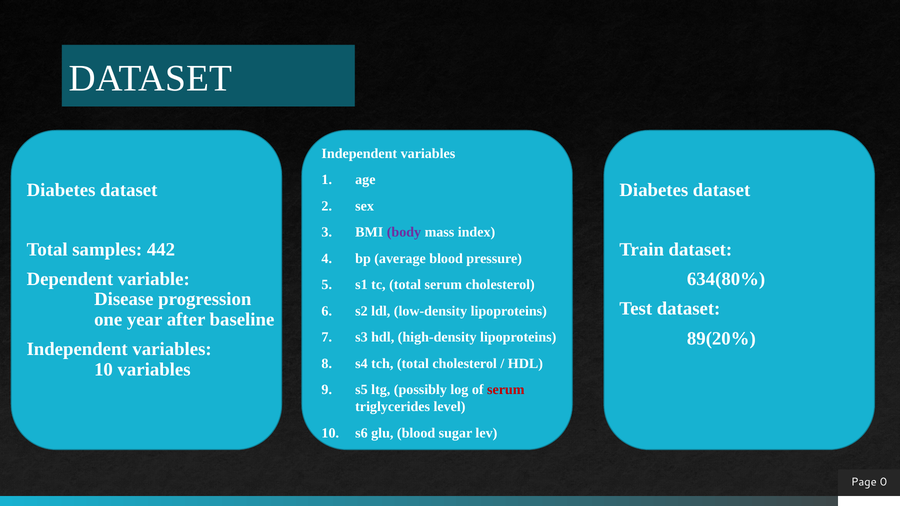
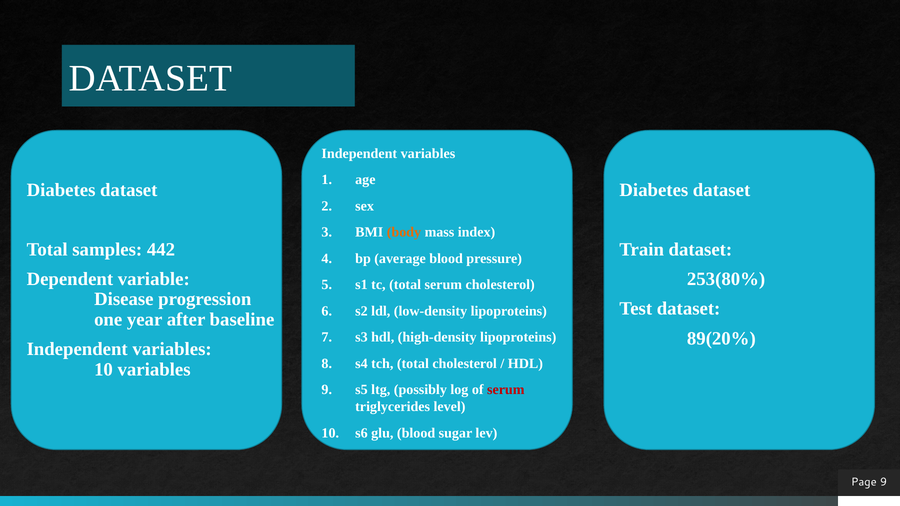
body colour: purple -> orange (404, 232)
634(80%: 634(80% -> 253(80% (726, 279)
Page 0: 0 -> 9 (883, 482)
